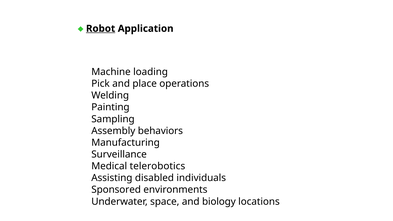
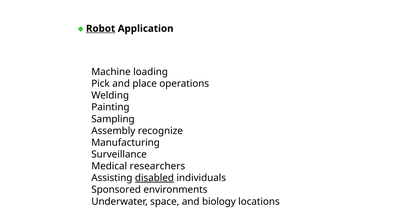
behaviors: behaviors -> recognize (160, 131)
telerobotics: telerobotics -> researchers (157, 166)
disabled underline: none -> present (154, 178)
